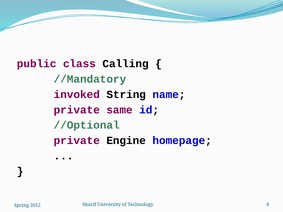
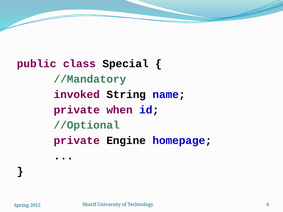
Calling: Calling -> Special (126, 64)
same: same -> when (120, 110)
